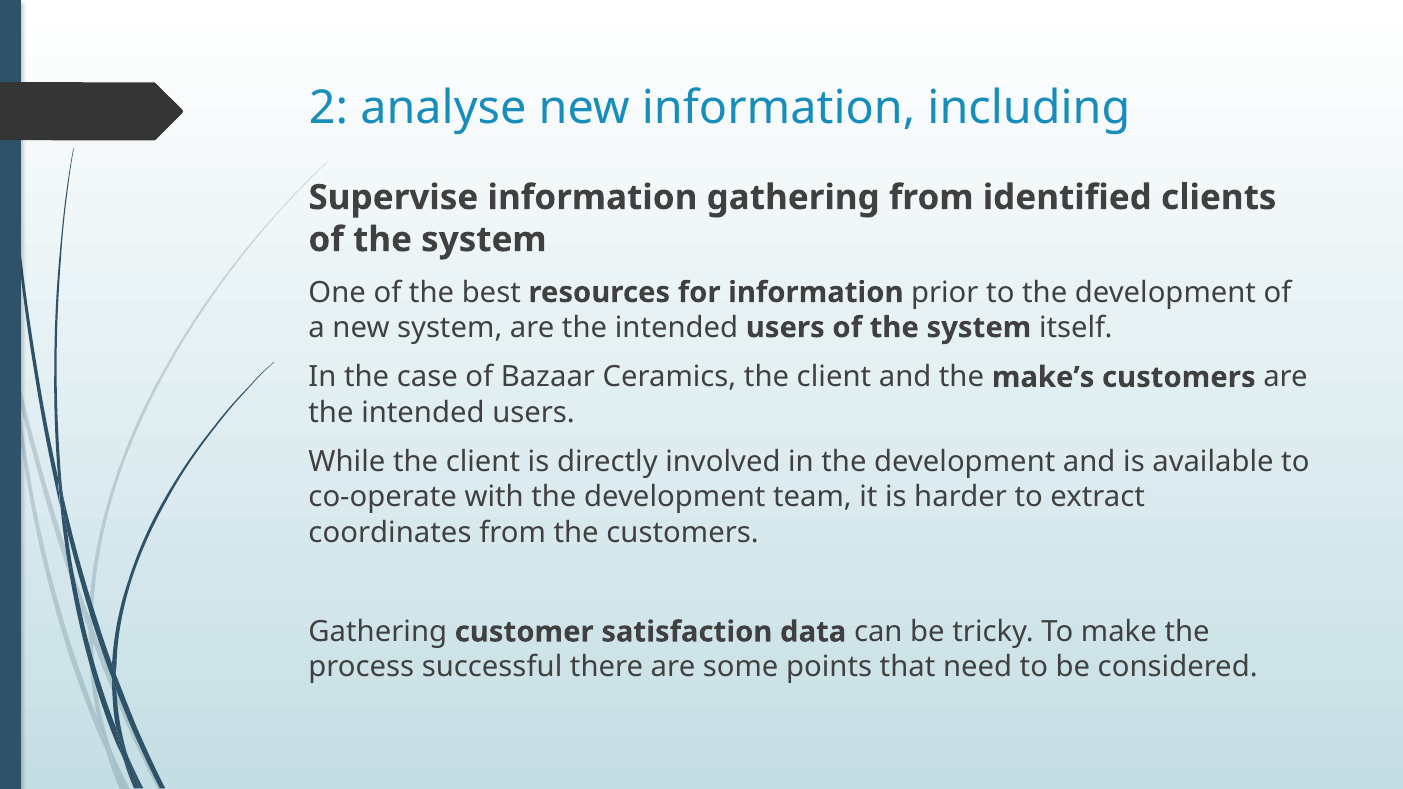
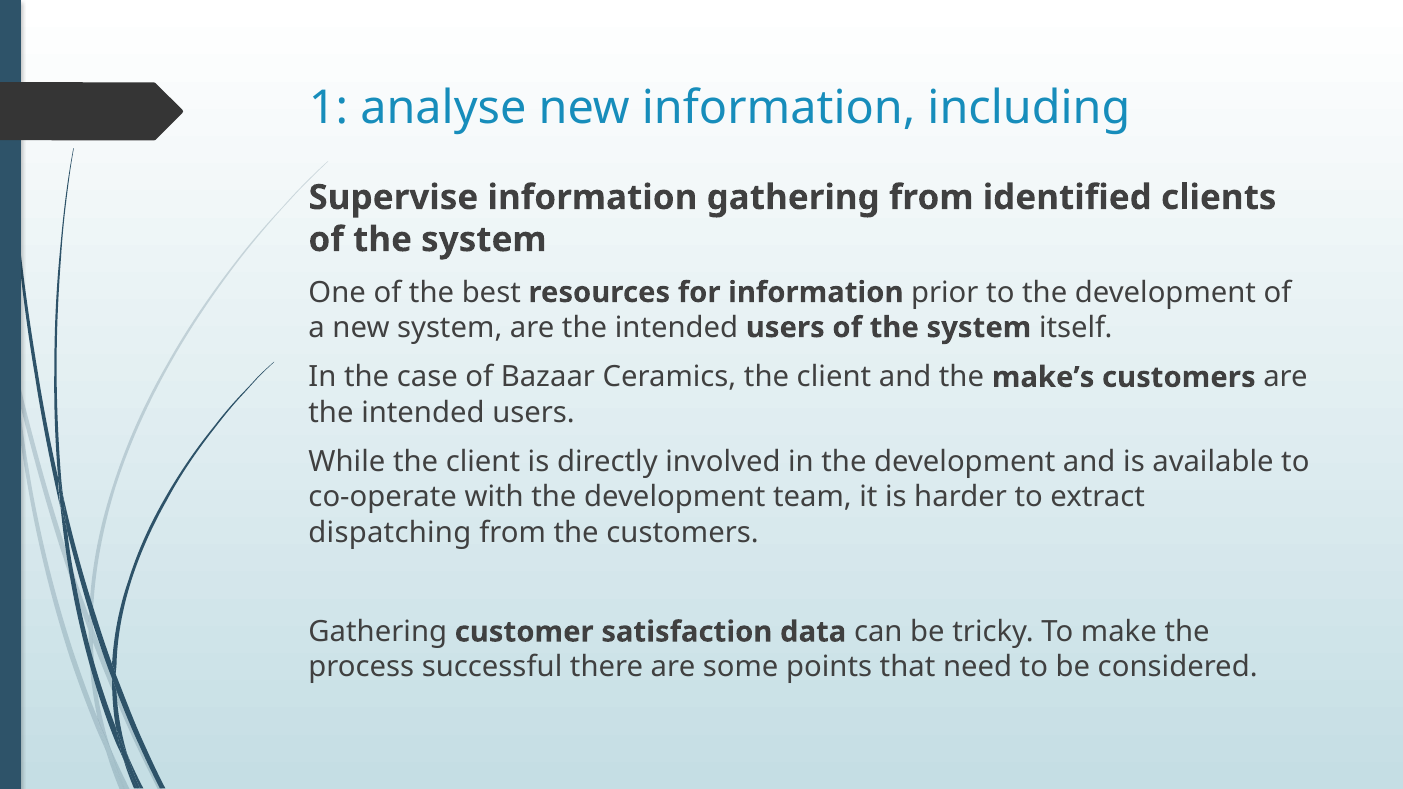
2: 2 -> 1 (329, 108)
coordinates: coordinates -> dispatching (390, 533)
